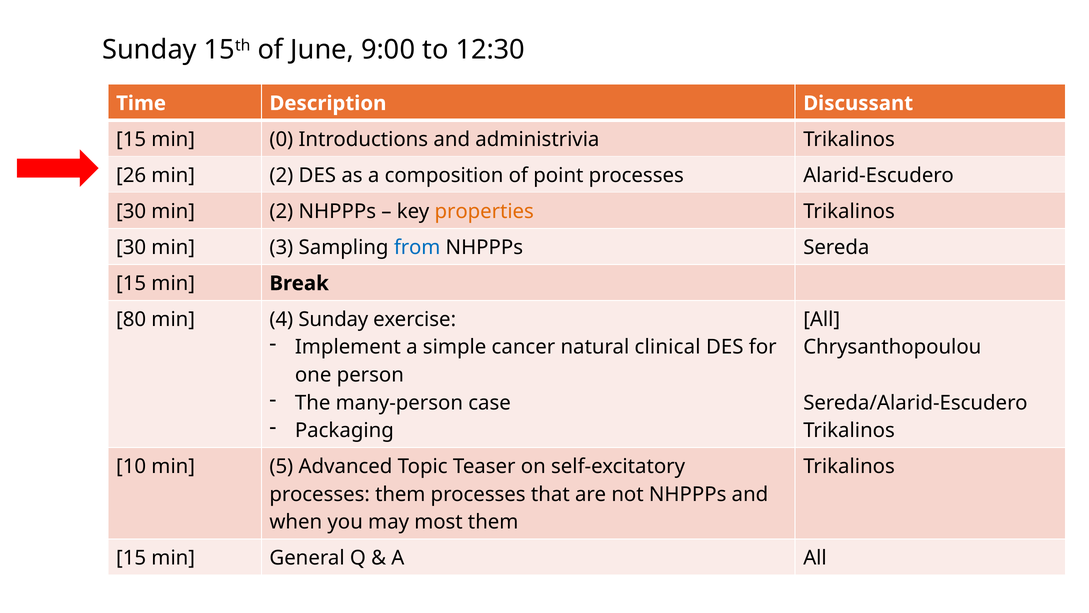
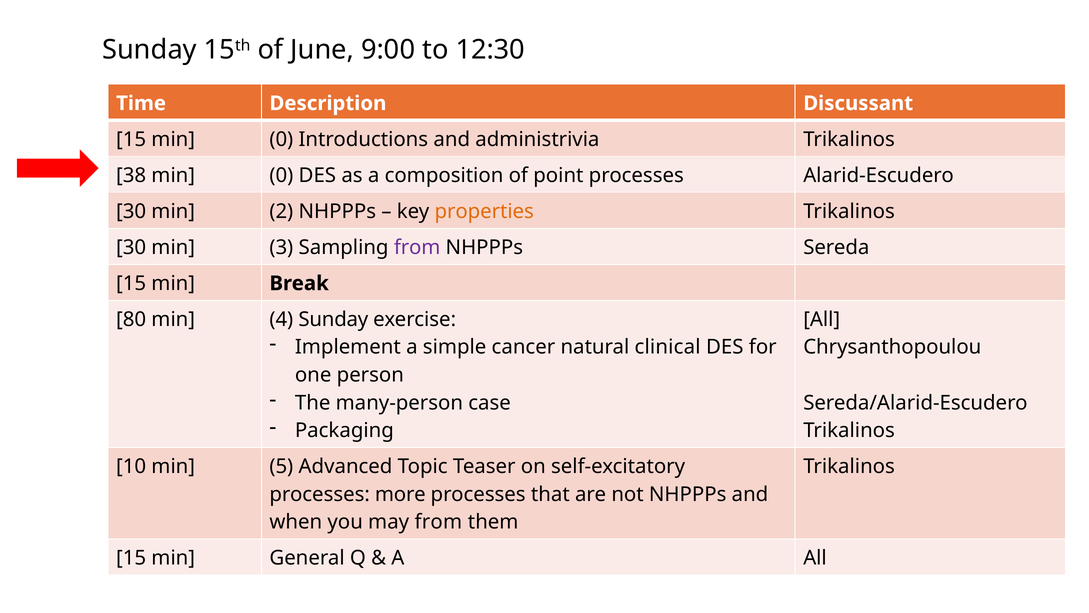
26: 26 -> 38 (131, 175)
2: 2 -> 0 (281, 175)
from colour: blue -> purple (417, 247)
processes them: them -> more (400, 494)
may most: most -> from (438, 522)
